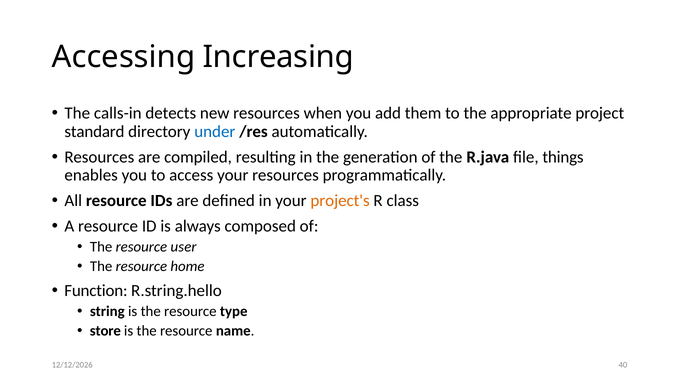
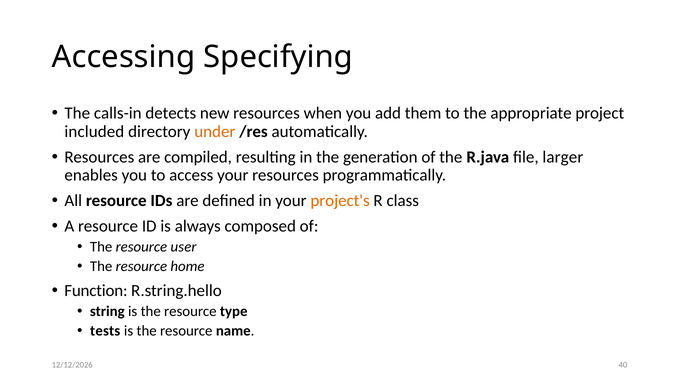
Increasing: Increasing -> Specifying (278, 57)
standard: standard -> included (94, 132)
under colour: blue -> orange (215, 132)
things: things -> larger (563, 157)
store: store -> tests (105, 331)
